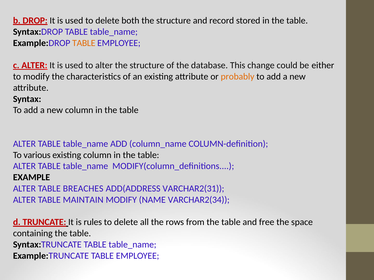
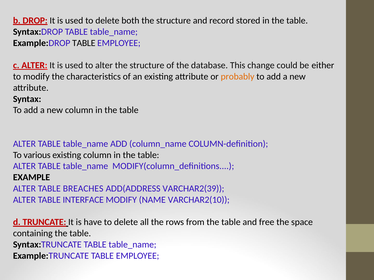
TABLE colour: orange -> black (84, 43)
VARCHAR2(31: VARCHAR2(31 -> VARCHAR2(39 (193, 189)
MAINTAIN: MAINTAIN -> INTERFACE (83, 200)
VARCHAR2(34: VARCHAR2(34 -> VARCHAR2(10 (199, 200)
rules: rules -> have (93, 223)
